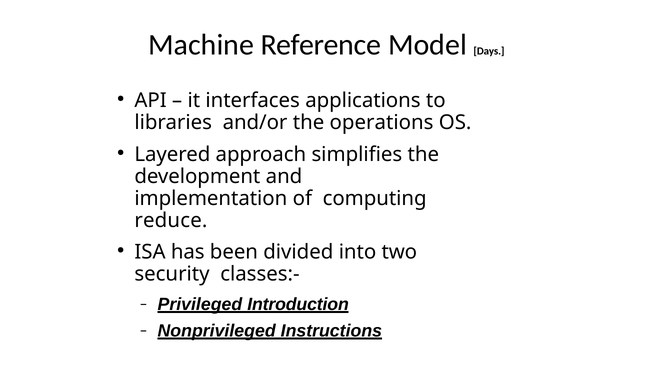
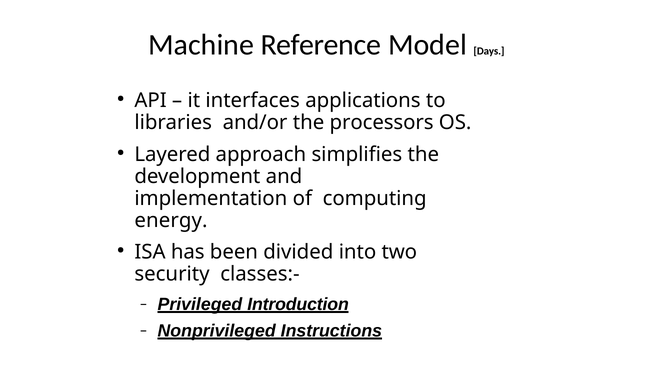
operations: operations -> processors (382, 123)
reduce: reduce -> energy (171, 221)
